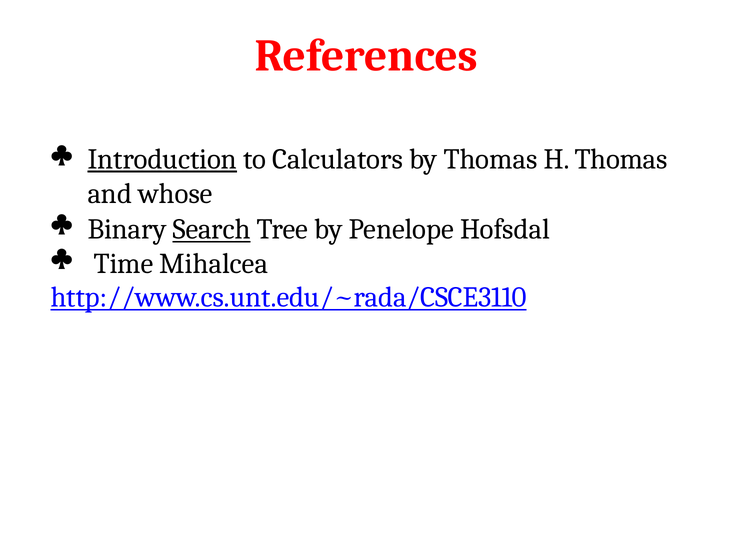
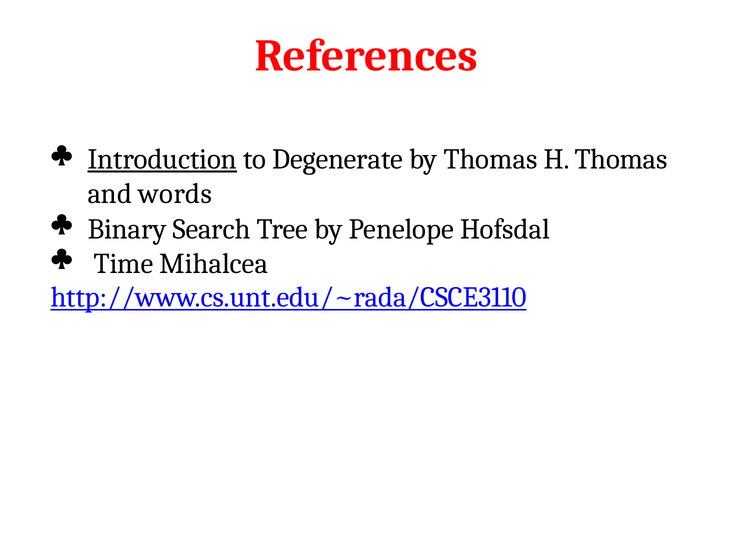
Calculators: Calculators -> Degenerate (338, 159)
whose: whose -> words (175, 194)
Search underline: present -> none (212, 229)
